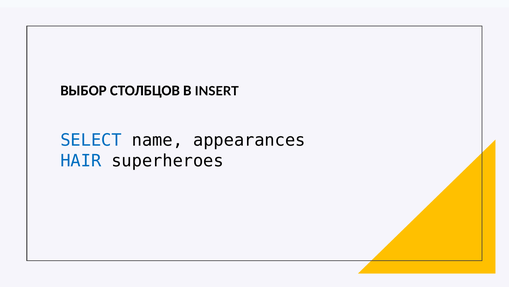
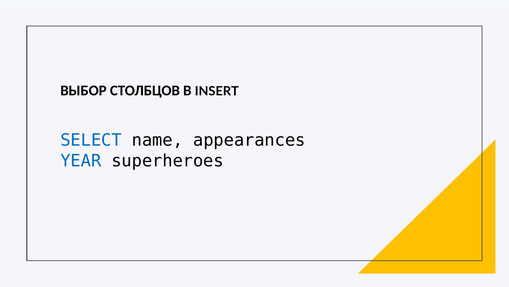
HAIR: HAIR -> YEAR (81, 160)
